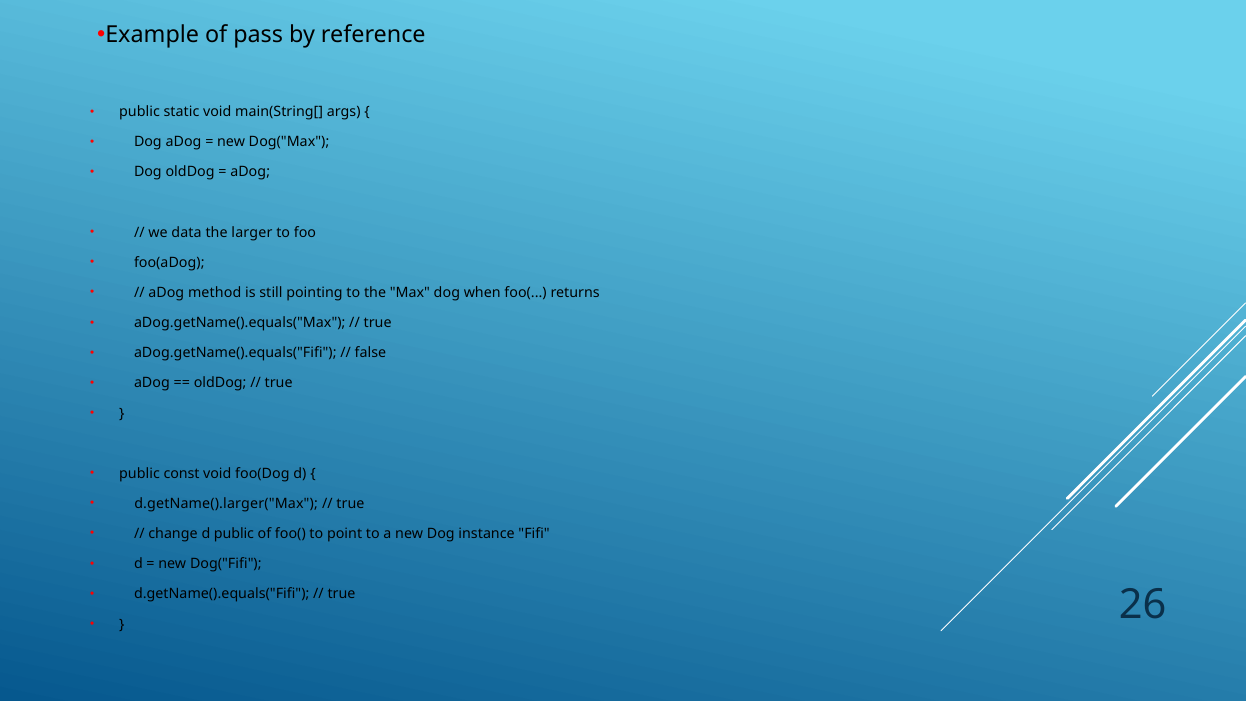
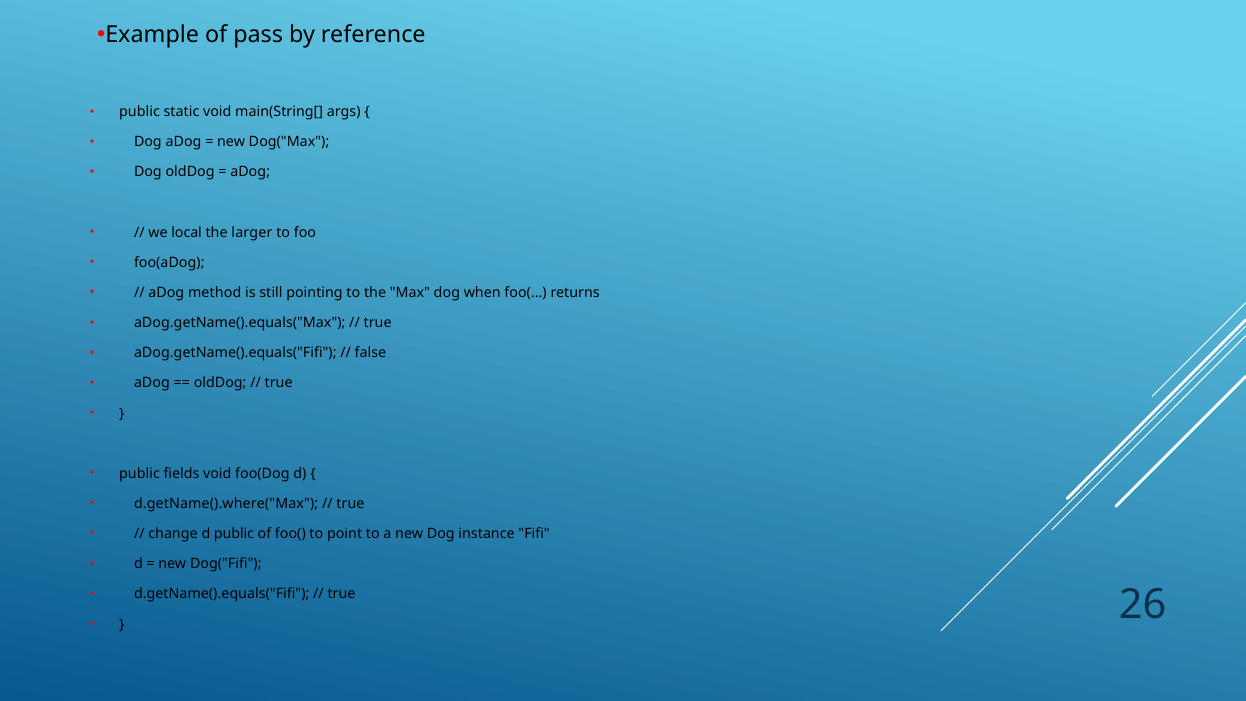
data: data -> local (187, 233)
const: const -> fields (181, 474)
d.getName().larger("Max: d.getName().larger("Max -> d.getName().where("Max (226, 504)
